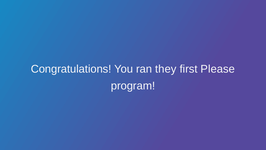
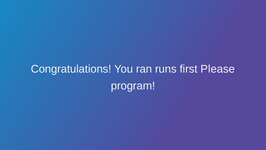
they: they -> runs (166, 69)
